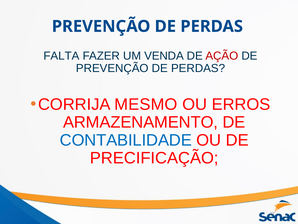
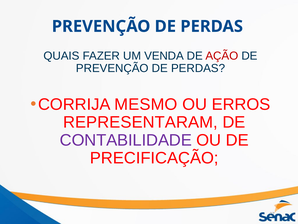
FALTA: FALTA -> QUAIS (61, 56)
ARMAZENAMENTO: ARMAZENAMENTO -> REPRESENTARAM (140, 122)
CONTABILIDADE colour: blue -> purple (126, 140)
